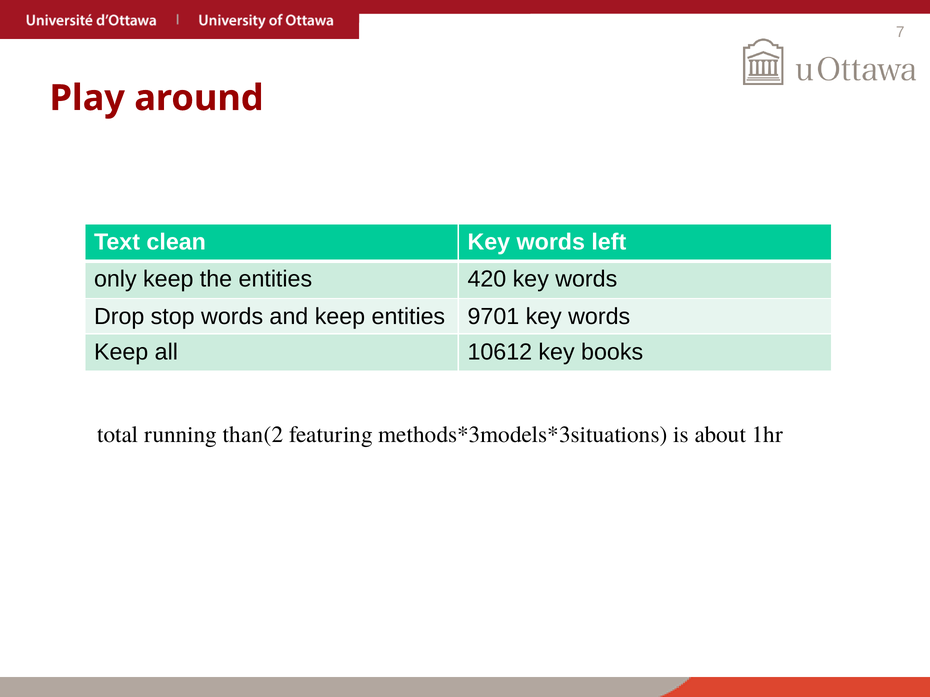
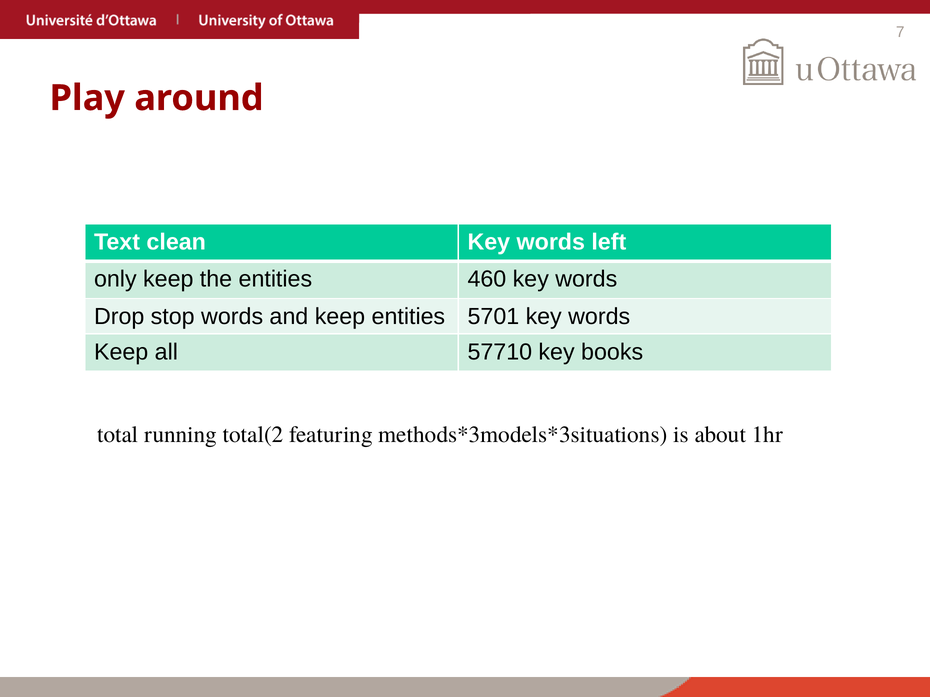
420: 420 -> 460 (487, 279)
9701: 9701 -> 5701 (493, 317)
10612: 10612 -> 57710 (500, 352)
than(2: than(2 -> total(2 (253, 435)
